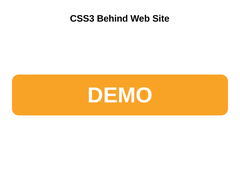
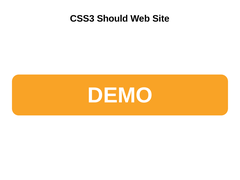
Behind: Behind -> Should (112, 19)
